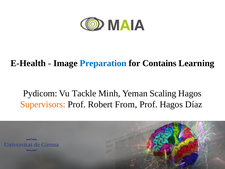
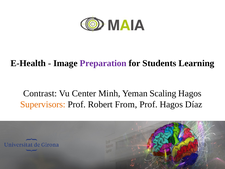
Preparation colour: blue -> purple (103, 63)
Contains: Contains -> Students (159, 63)
Pydicom: Pydicom -> Contrast (40, 93)
Tackle: Tackle -> Center (84, 93)
